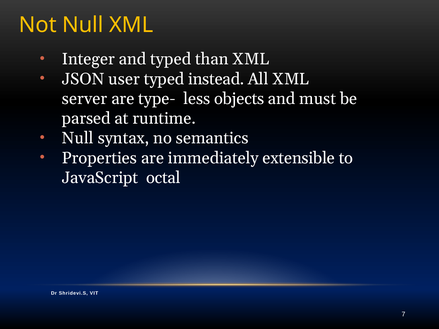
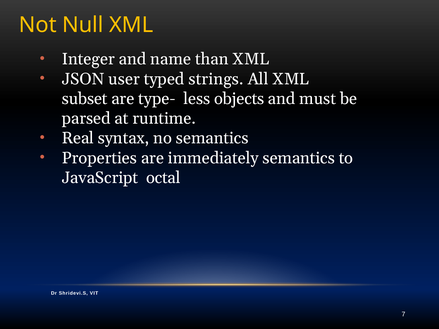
and typed: typed -> name (171, 59)
instead: instead -> strings (216, 79)
server: server -> subset (85, 99)
Null: Null -> Real (78, 138)
immediately extensible: extensible -> semantics (299, 158)
